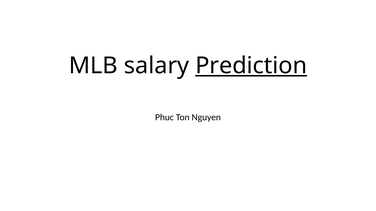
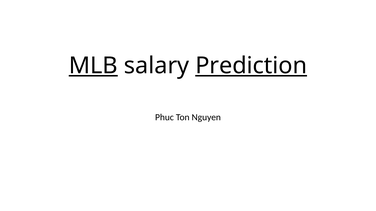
MLB underline: none -> present (93, 66)
